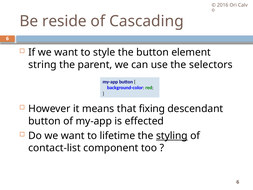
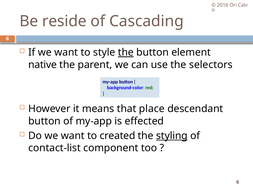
the underline: none -> present (126, 52)
string: string -> native (43, 65)
fixing: fixing -> place (152, 109)
lifetime: lifetime -> created (117, 136)
